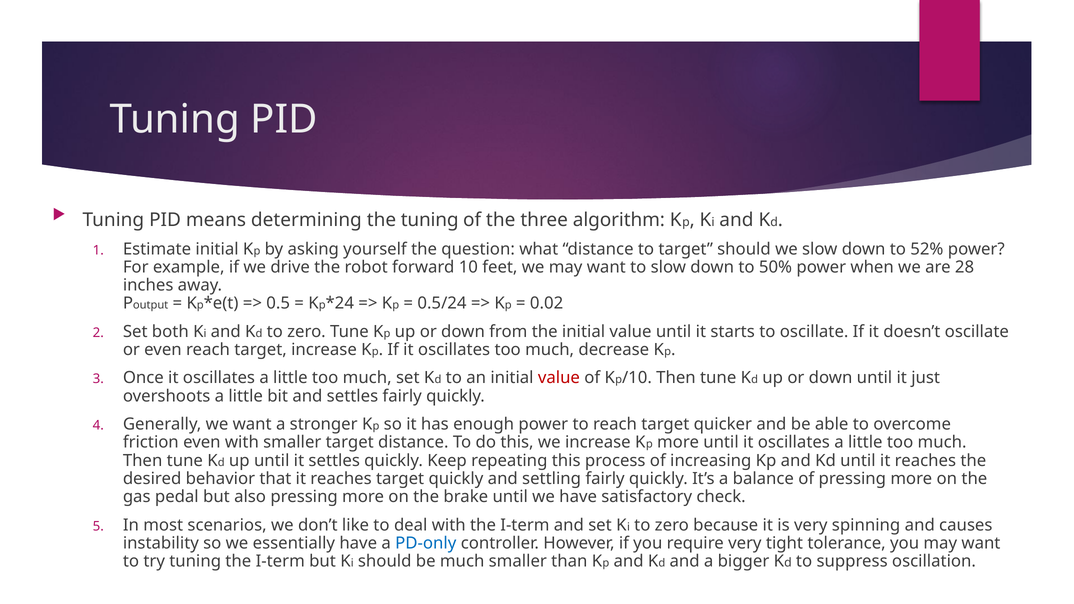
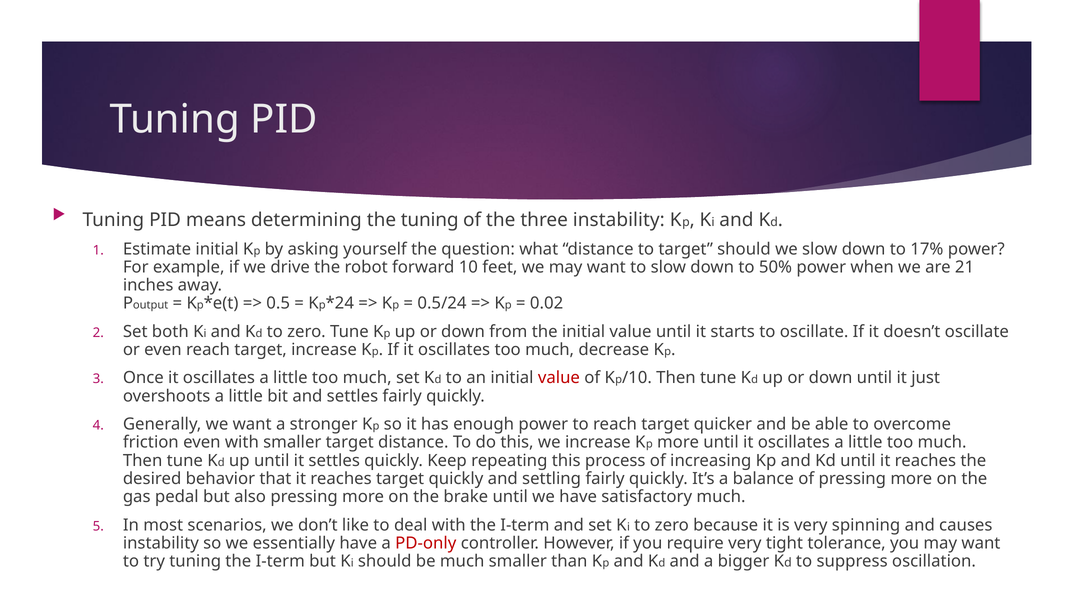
three algorithm: algorithm -> instability (619, 220)
52%: 52% -> 17% (927, 249)
28: 28 -> 21 (965, 267)
satisfactory check: check -> much (721, 497)
PD-only colour: blue -> red (426, 543)
